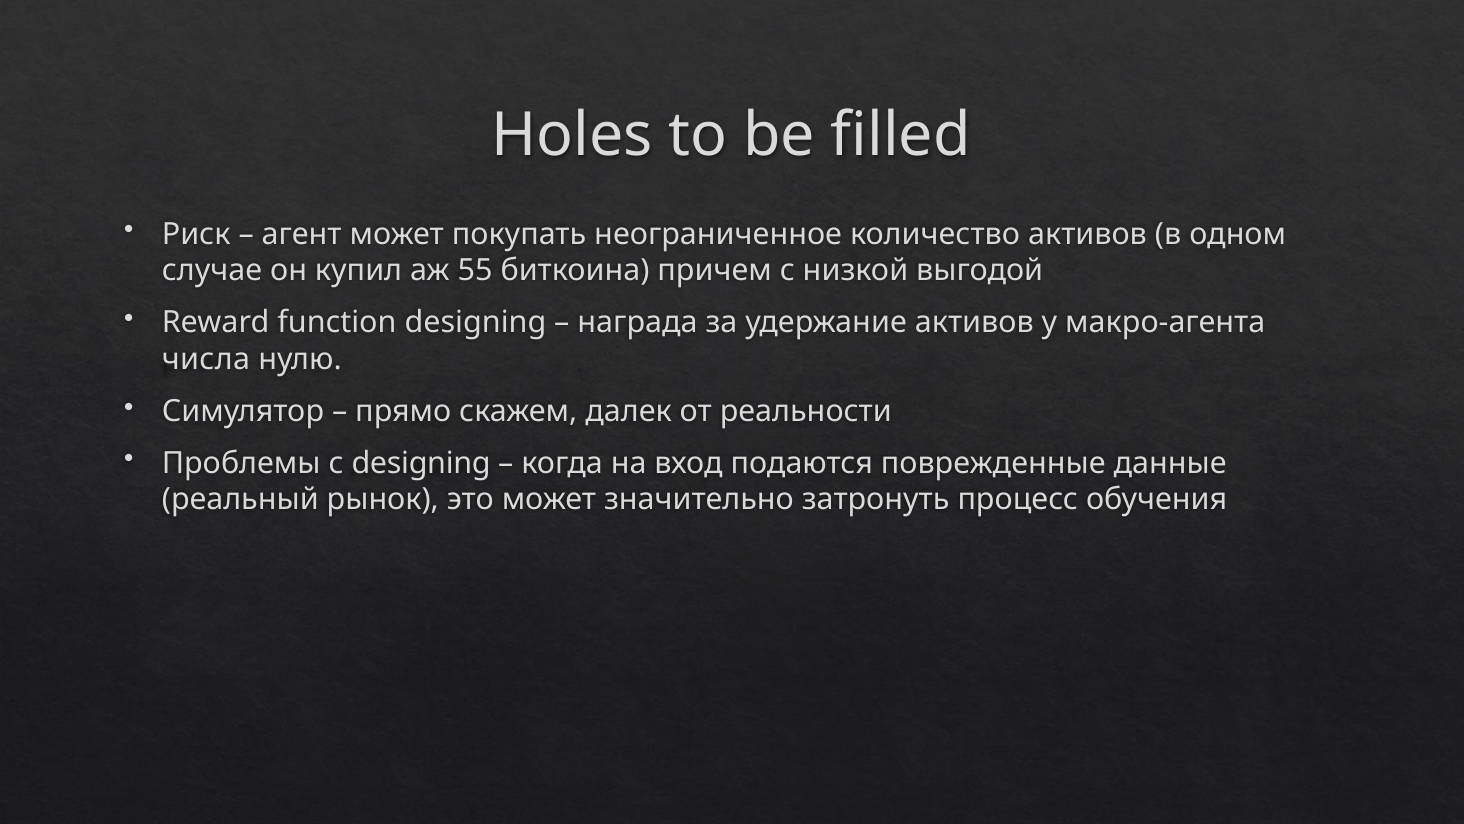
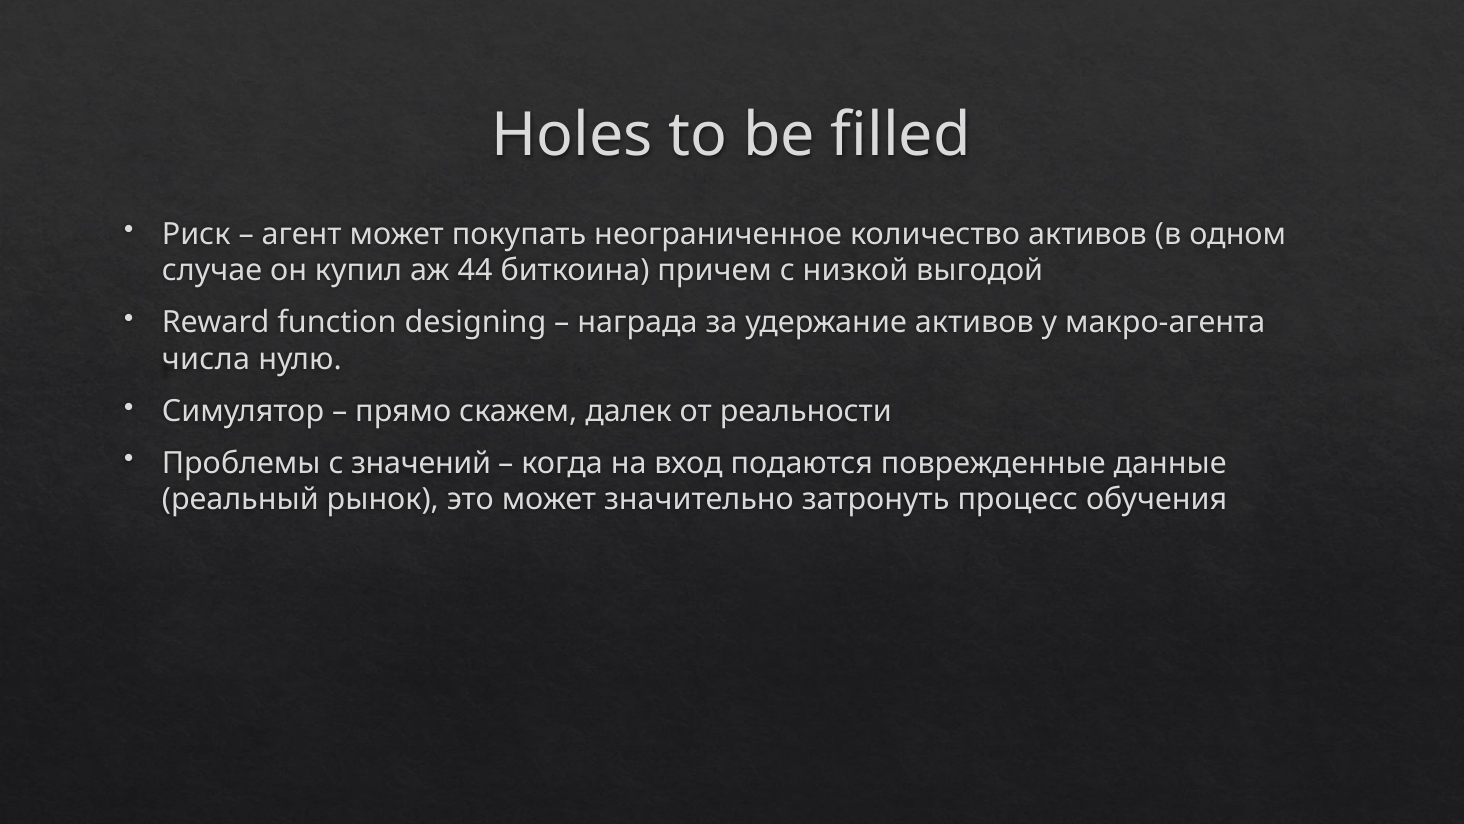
55: 55 -> 44 (475, 271)
с designing: designing -> значений (421, 463)
